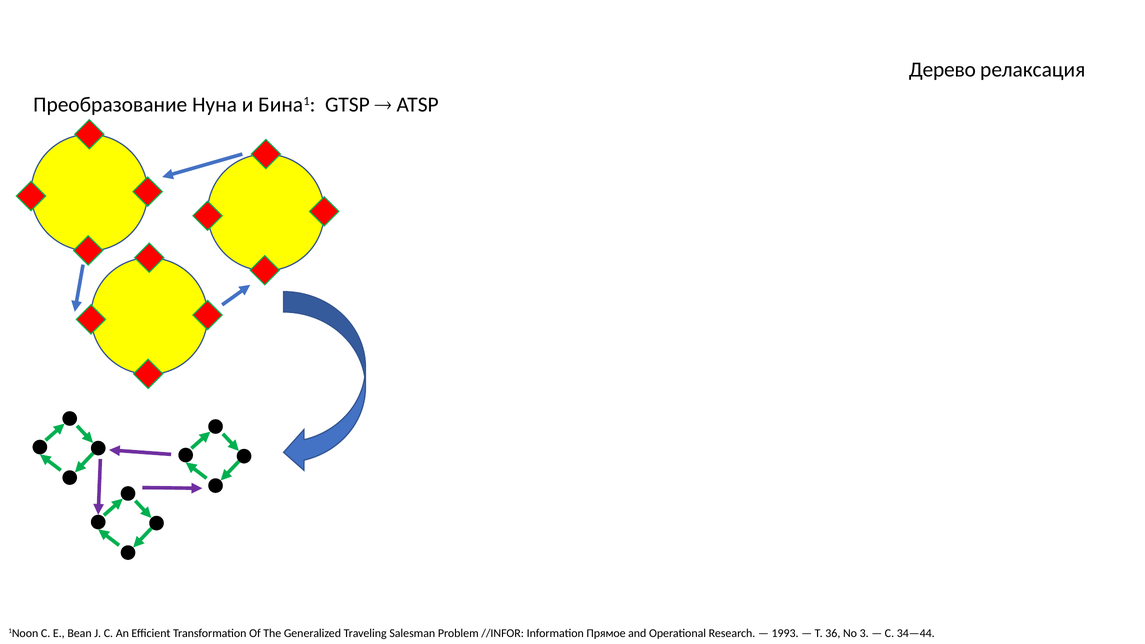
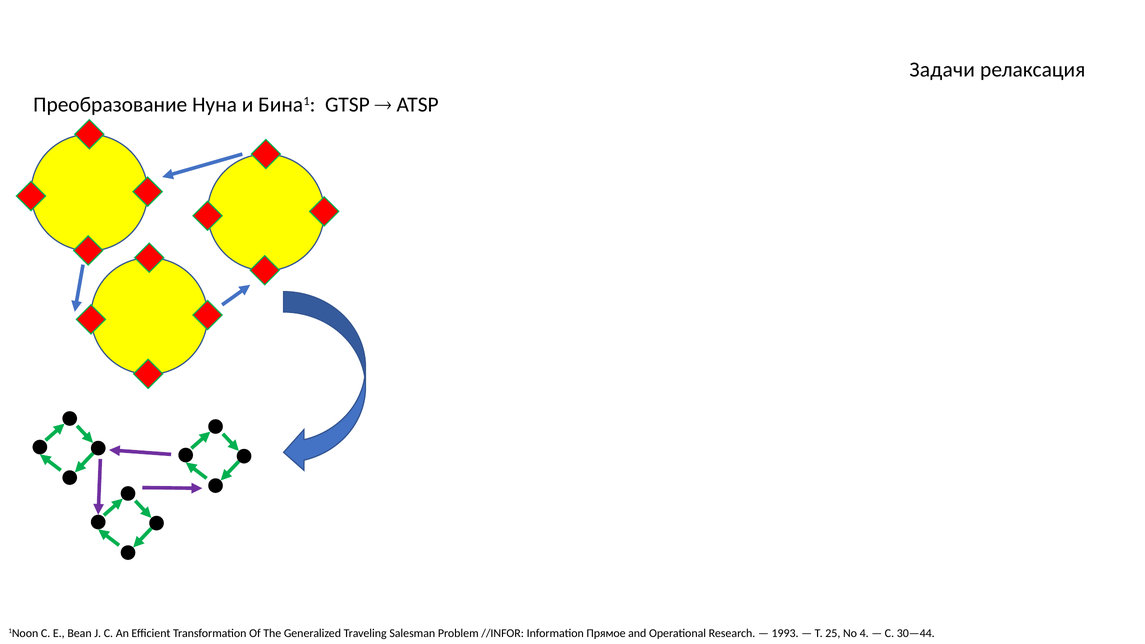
Дерево: Дерево -> Задачи (942, 70)
36: 36 -> 25 (833, 633)
3: 3 -> 4 (864, 633)
34—44: 34—44 -> 30—44 (916, 633)
